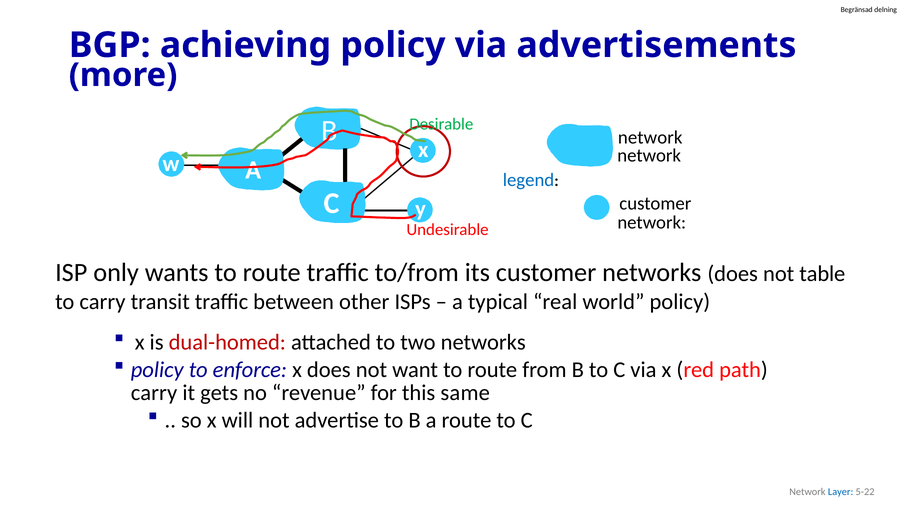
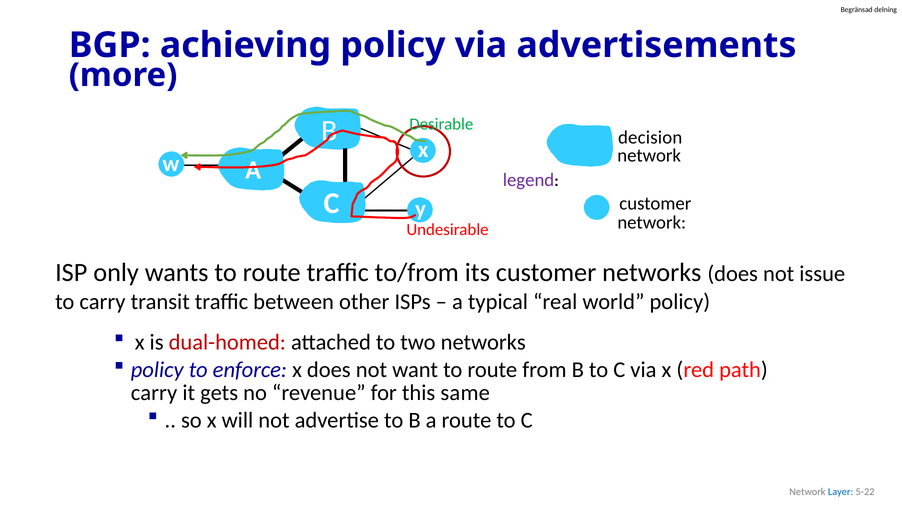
network: network -> decision (650, 137)
legend colour: blue -> purple (528, 180)
table: table -> issue (822, 274)
